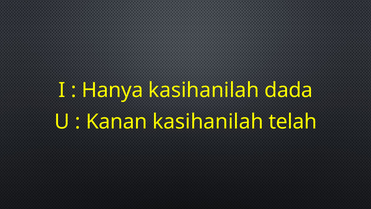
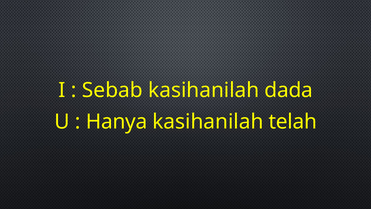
Hanya: Hanya -> Sebab (112, 90)
Kanan: Kanan -> Hanya (117, 122)
